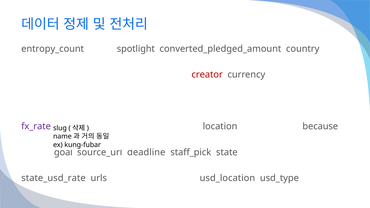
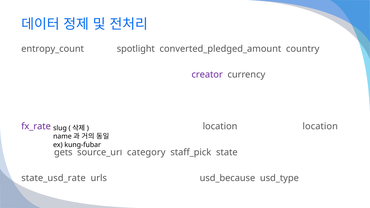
creator colour: red -> purple (207, 75)
because: because -> location (320, 126)
profile goal: goal -> gets (63, 152)
deadline: deadline -> category (146, 152)
usd_location: usd_location -> usd_because (227, 178)
